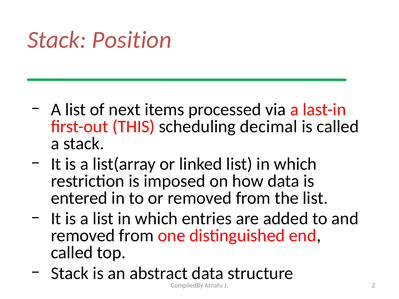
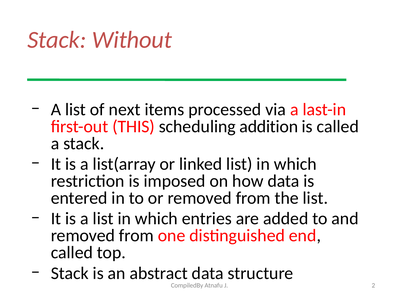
Position: Position -> Without (132, 40)
decimal: decimal -> addition (269, 127)
